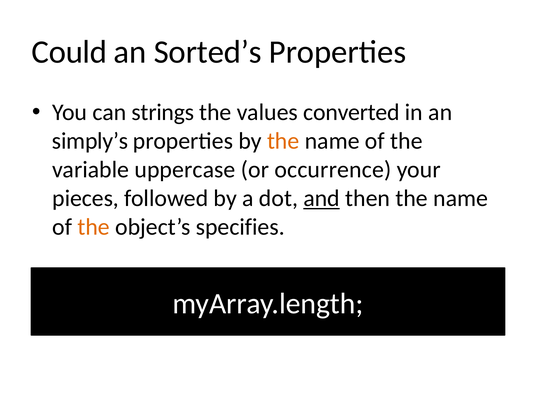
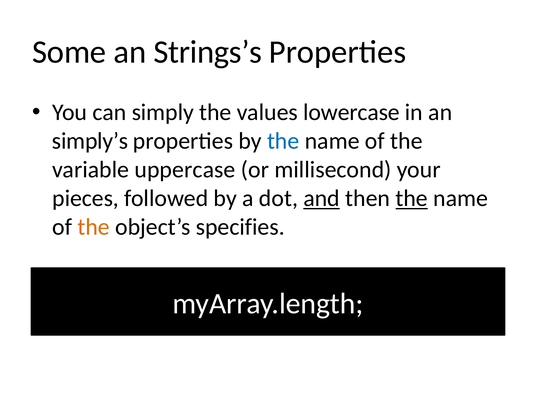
Could: Could -> Some (69, 52)
Sorted’s: Sorted’s -> Strings’s (208, 52)
strings: strings -> simply (163, 112)
converted: converted -> lowercase (351, 112)
the colour: orange -> blue (283, 141)
occurrence: occurrence -> millisecond (333, 170)
the underline: none -> present (412, 198)
